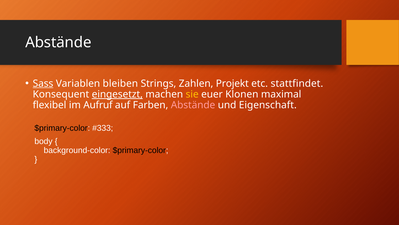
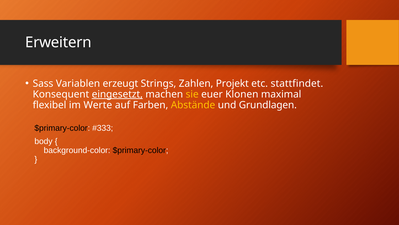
Abstände: Abstände -> Erweitern (58, 42)
Sass underline: present -> none (43, 83)
bleiben: bleiben -> erzeugt (120, 83)
Aufruf: Aufruf -> Werte (98, 105)
Abstände colour: pink -> yellow (193, 105)
Eigenschaft: Eigenschaft -> Grundlagen (268, 105)
